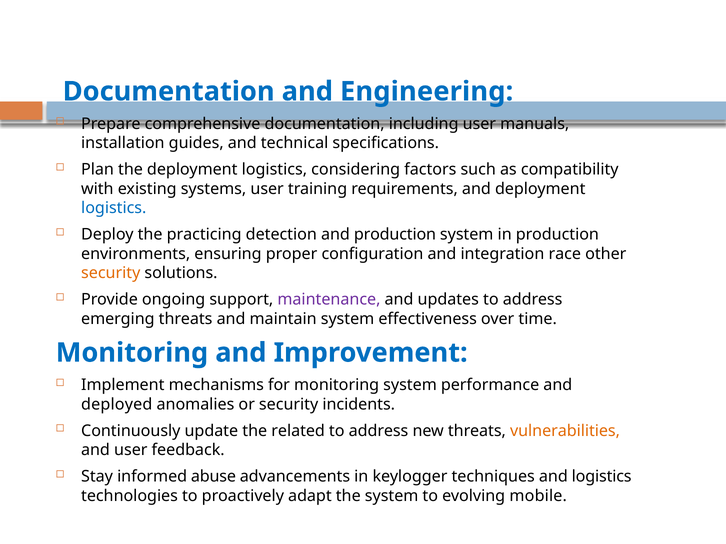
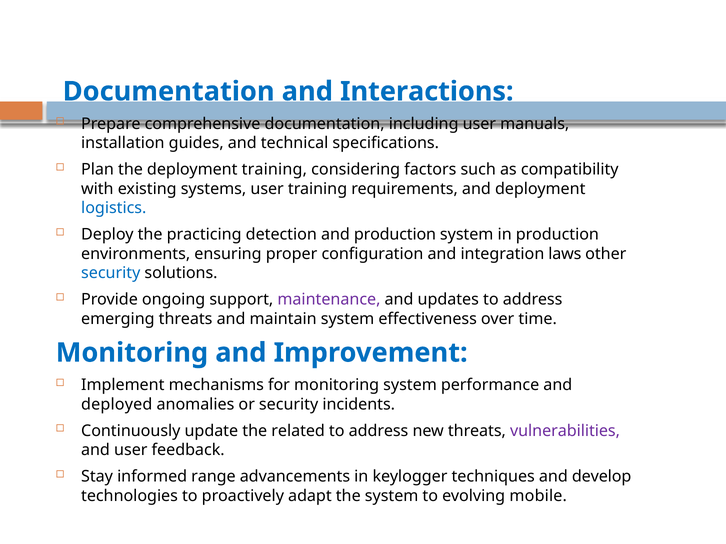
Engineering: Engineering -> Interactions (427, 92)
the deployment logistics: logistics -> training (274, 170)
race: race -> laws (565, 254)
security colour: orange -> blue (111, 273)
vulnerabilities colour: orange -> purple (565, 431)
abuse: abuse -> range (213, 477)
and logistics: logistics -> develop (602, 477)
